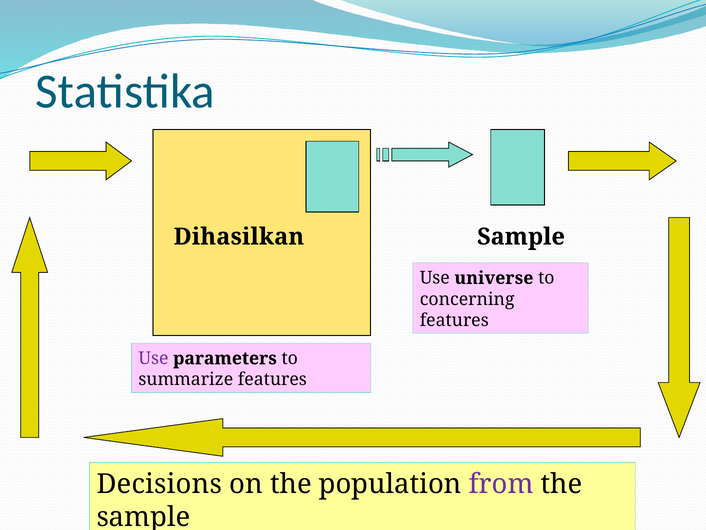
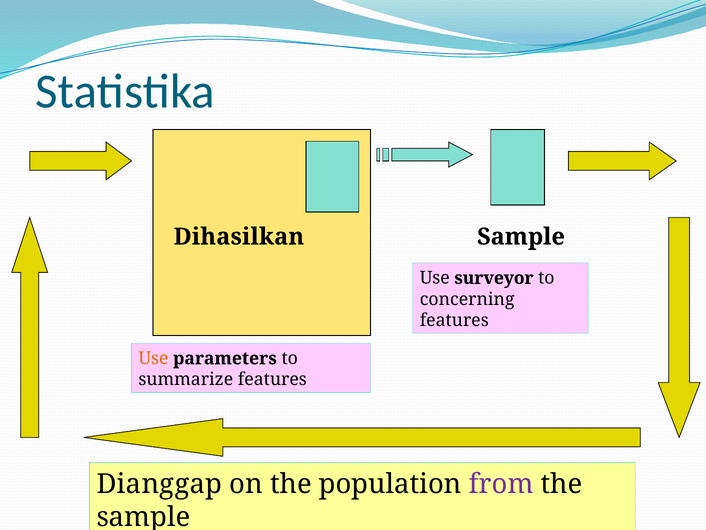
universe: universe -> surveyor (494, 278)
Use colour: purple -> orange (153, 358)
Decisions: Decisions -> Dianggap (159, 484)
